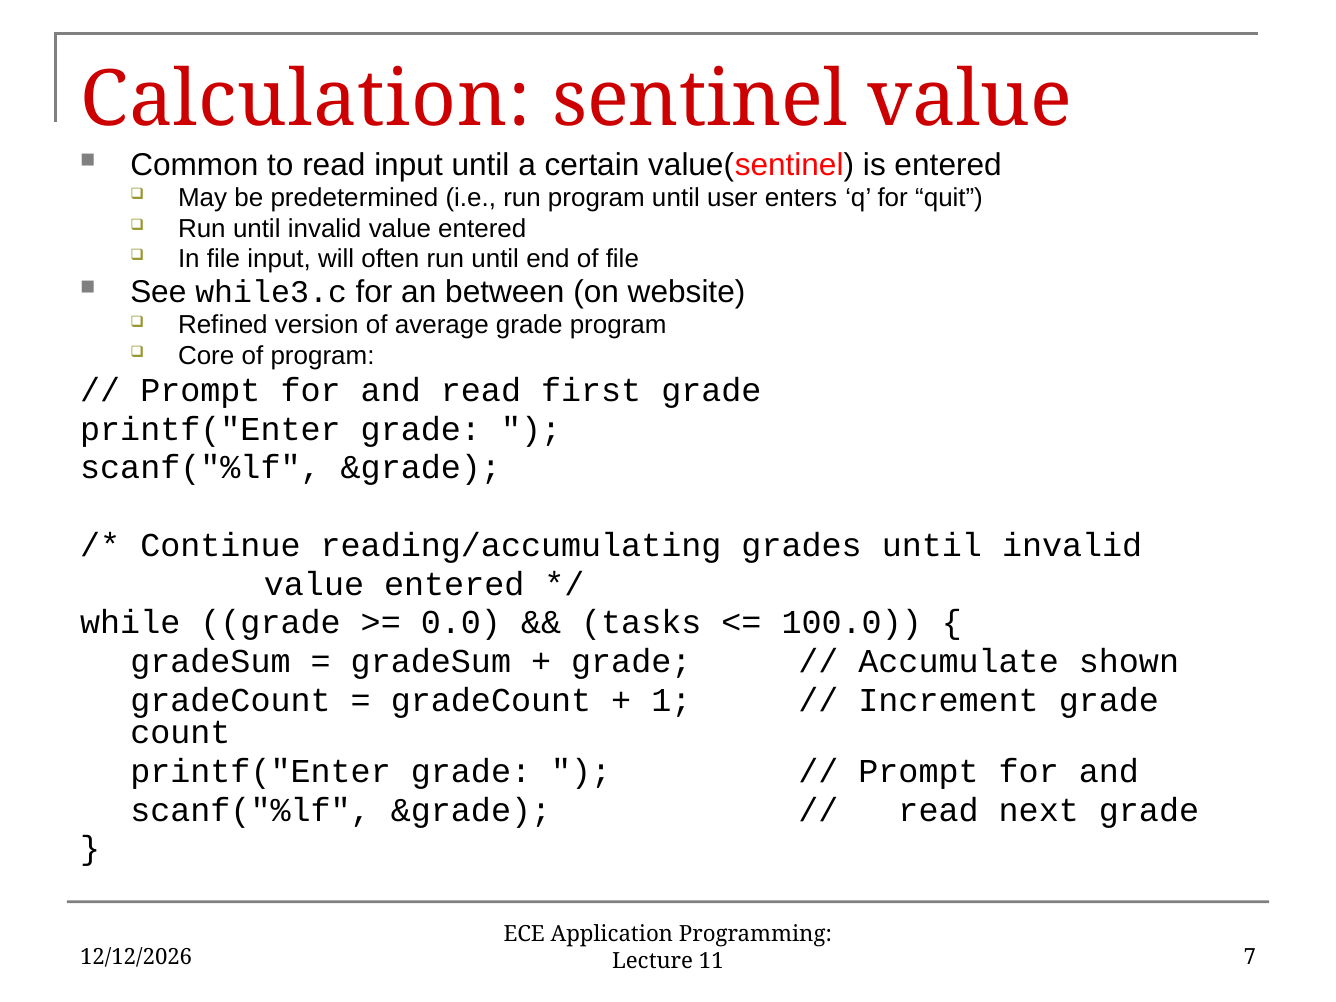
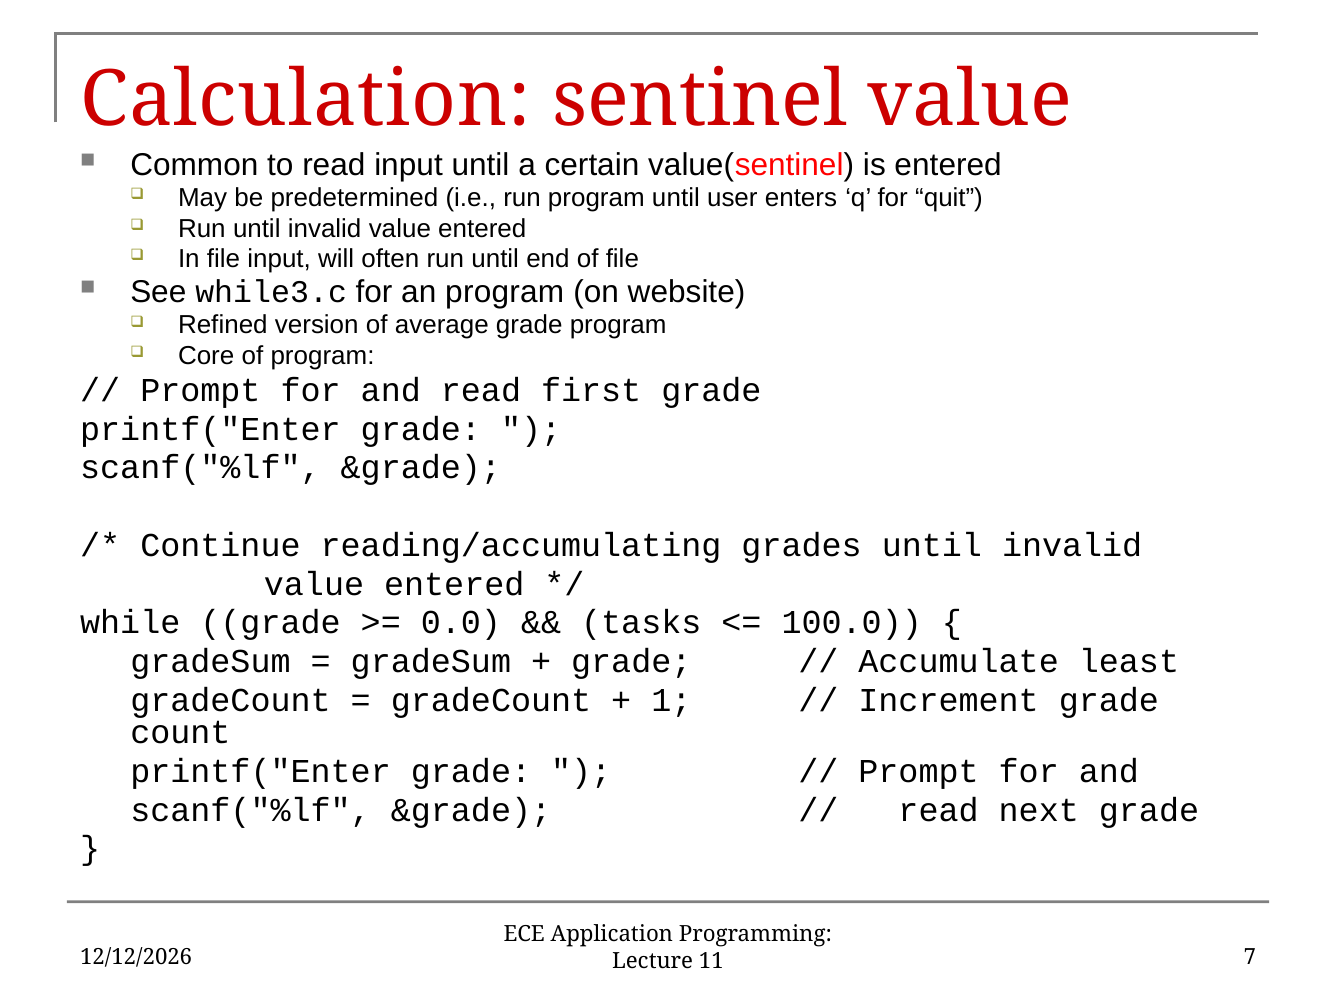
an between: between -> program (505, 292)
shown: shown -> least (1129, 662)
